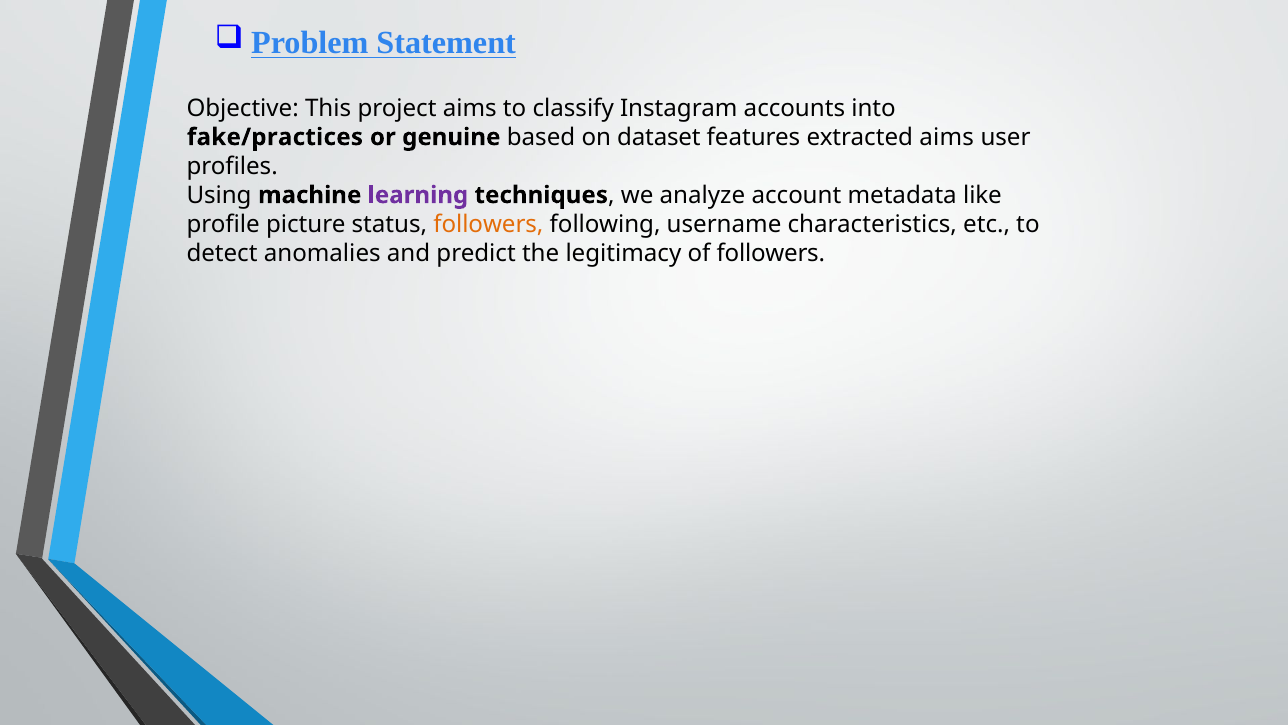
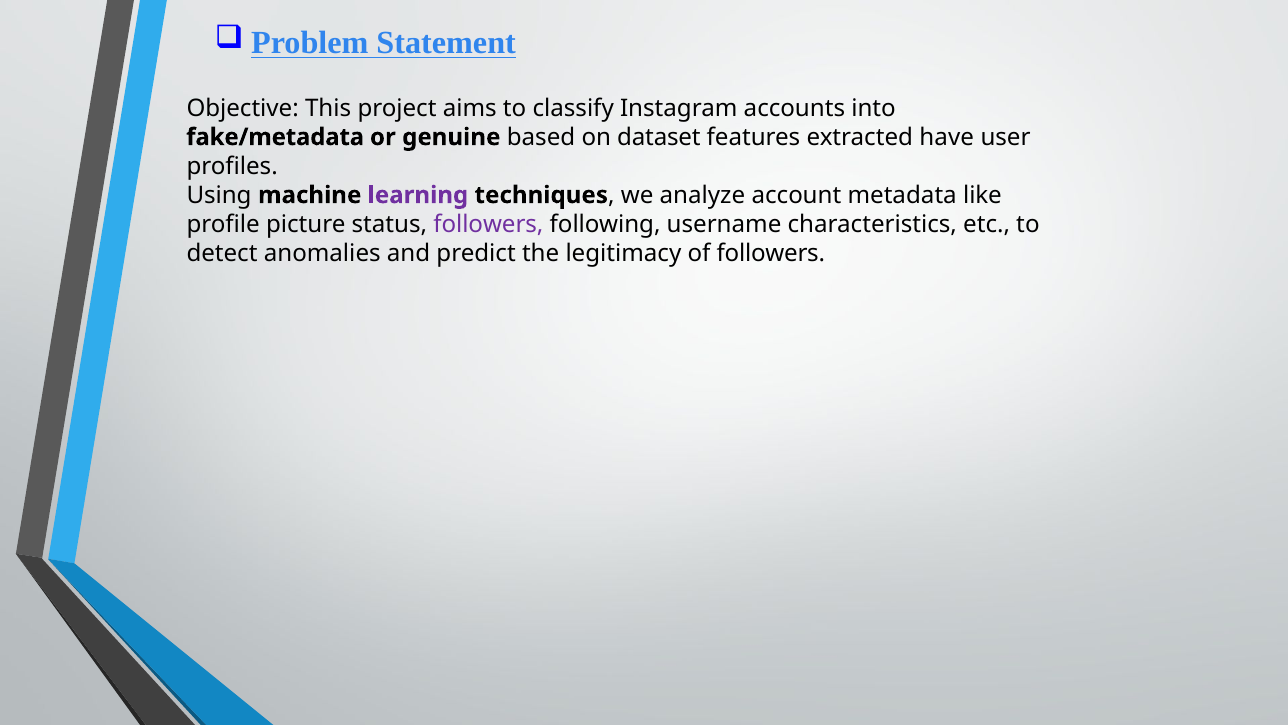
fake/practices: fake/practices -> fake/metadata (275, 137)
extracted aims: aims -> have (947, 137)
followers colour: orange -> purple (488, 224)
